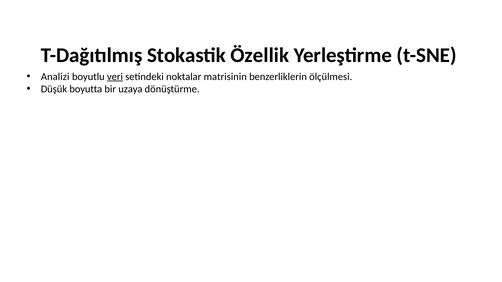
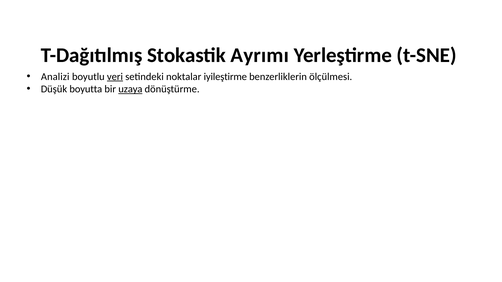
Özellik: Özellik -> Ayrımı (260, 55)
matrisinin: matrisinin -> iyileştirme (225, 77)
uzaya underline: none -> present (130, 89)
